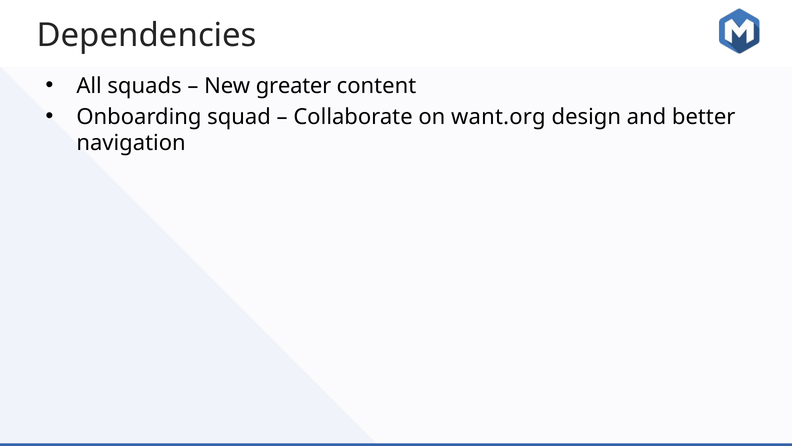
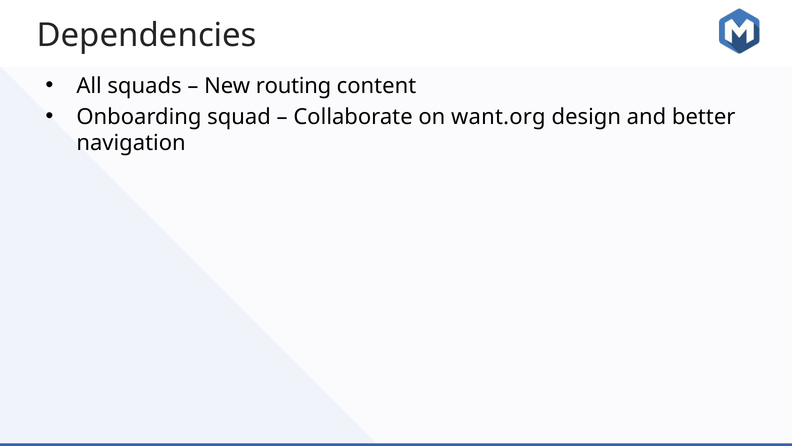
greater: greater -> routing (294, 86)
